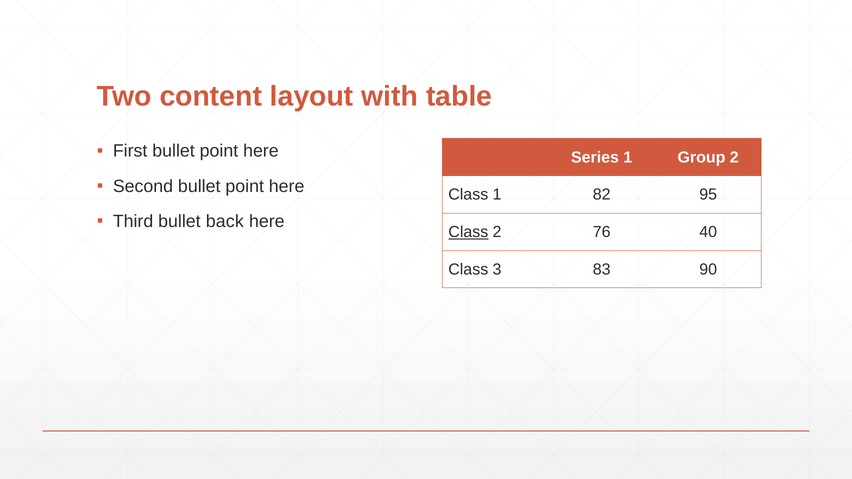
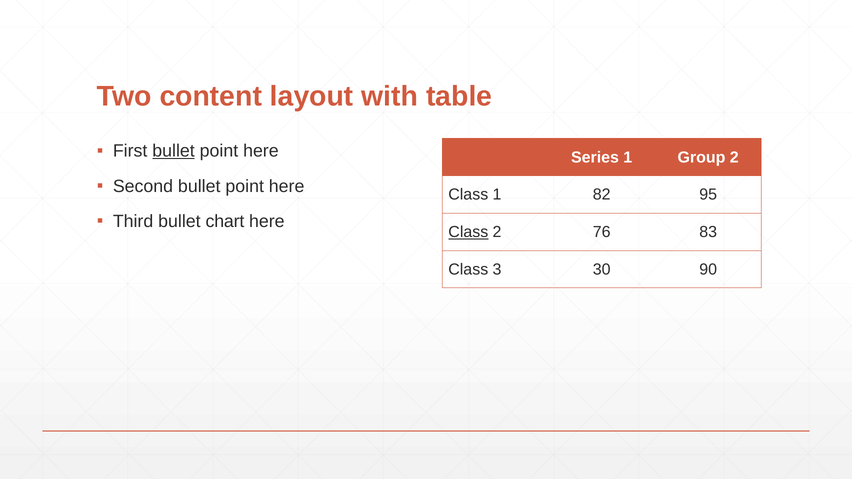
bullet underline: none -> present (174, 151)
back: back -> chart (225, 221)
40: 40 -> 83 (708, 232)
83: 83 -> 30 (602, 270)
